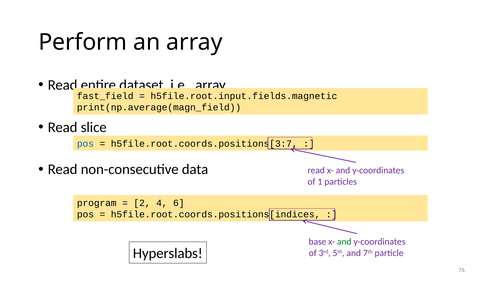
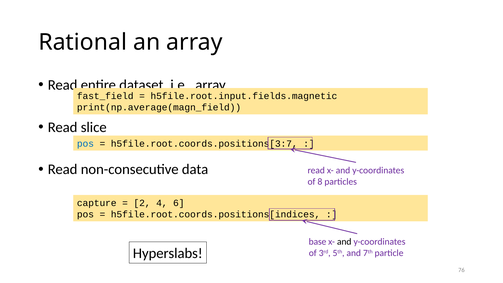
Perform: Perform -> Rational (83, 42)
1: 1 -> 8 (320, 182)
program: program -> capture (97, 203)
and colour: green -> black (344, 242)
